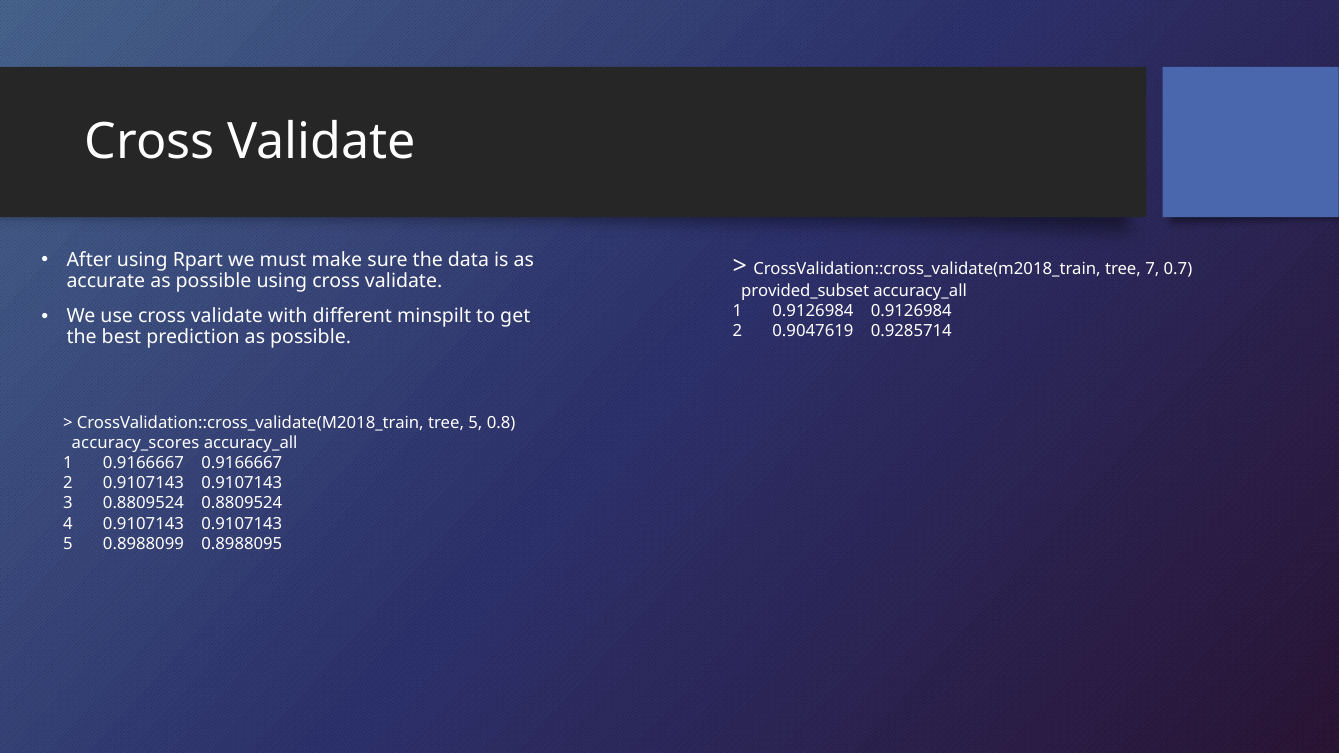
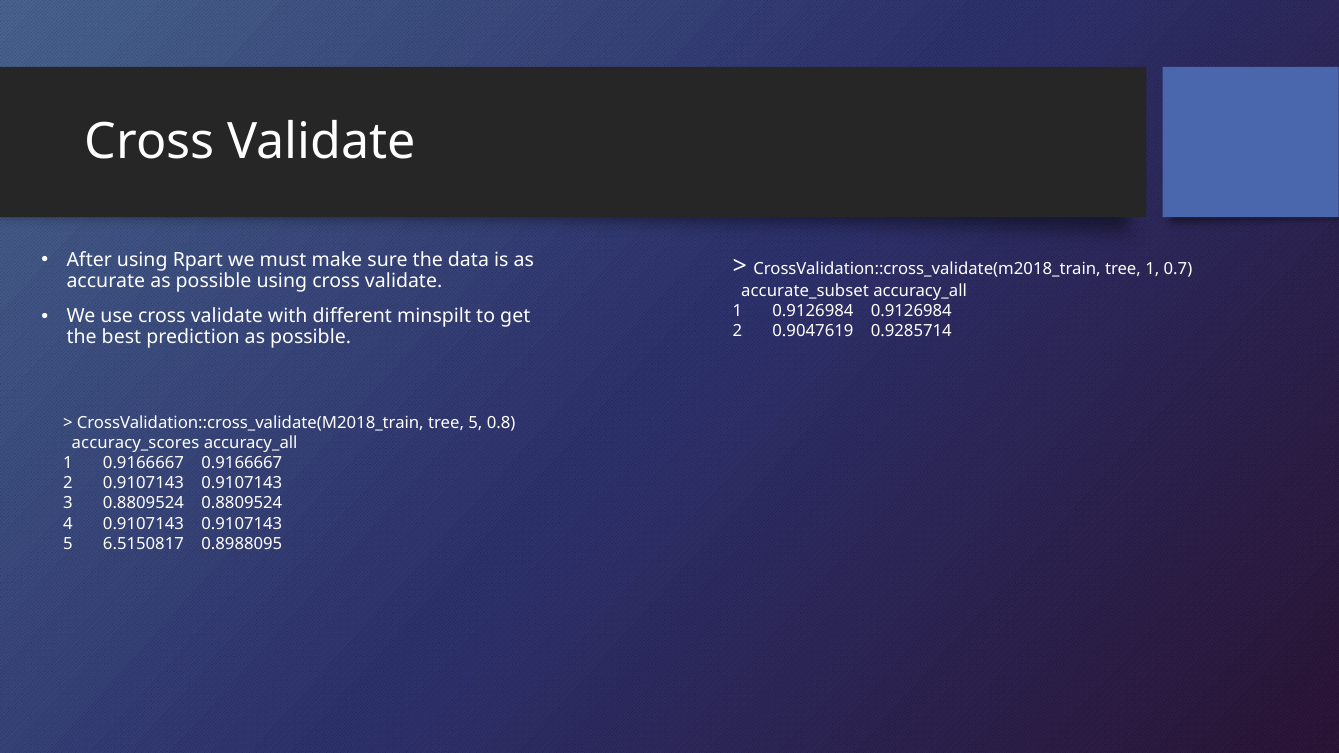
tree 7: 7 -> 1 (1152, 269)
provided_subset: provided_subset -> accurate_subset (805, 291)
0.8988099: 0.8988099 -> 6.5150817 (143, 544)
